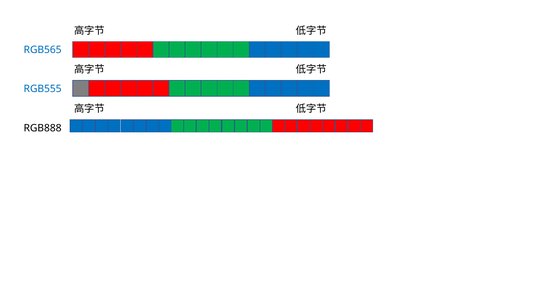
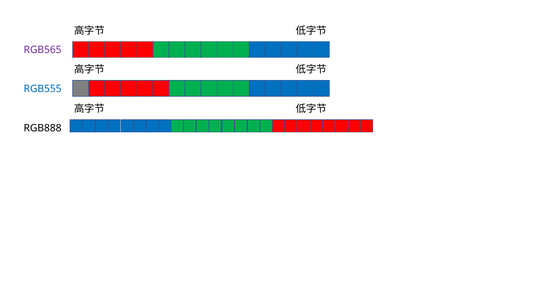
RGB565 colour: blue -> purple (43, 50)
